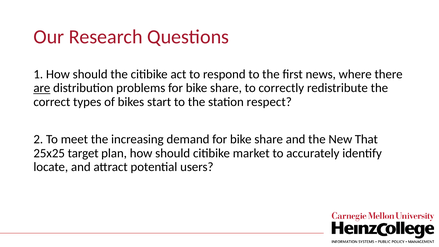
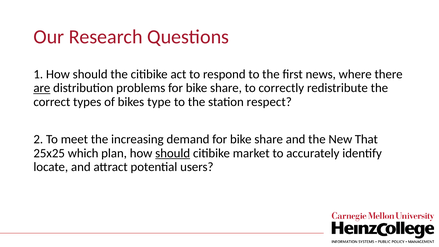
start: start -> type (159, 102)
target: target -> which (83, 153)
should underline: none -> present (173, 153)
